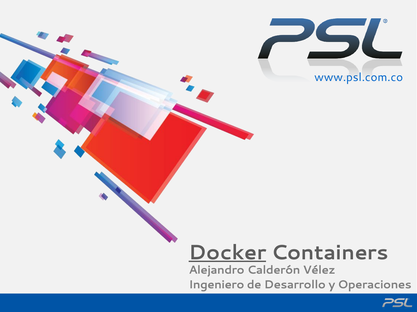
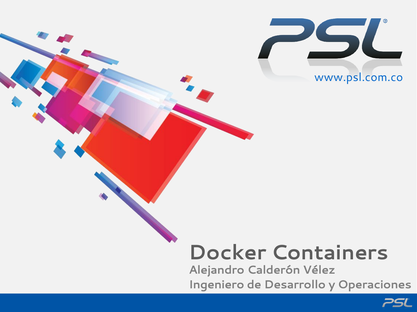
Docker underline: present -> none (227, 253)
